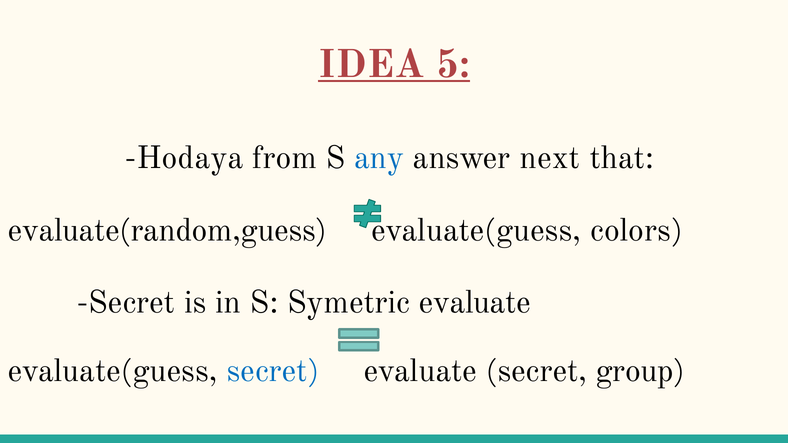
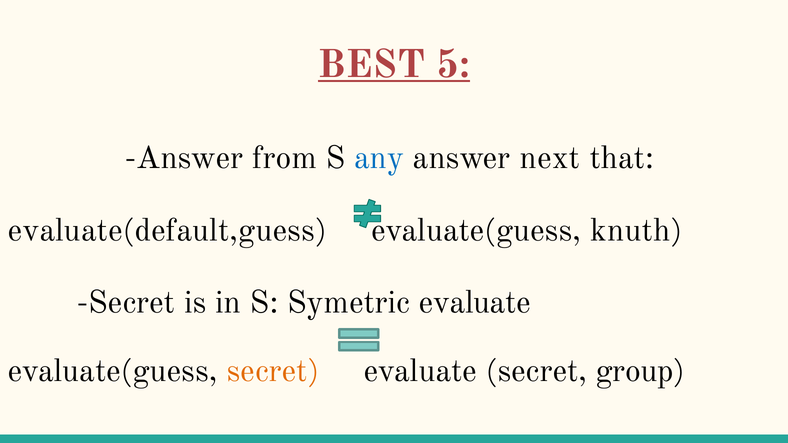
IDEA: IDEA -> BEST (372, 64)
Hodaya: Hodaya -> Answer (184, 158)
evaluate(random,guess: evaluate(random,guess -> evaluate(default,guess (167, 230)
colors: colors -> knuth (636, 230)
secret colour: blue -> orange (273, 371)
